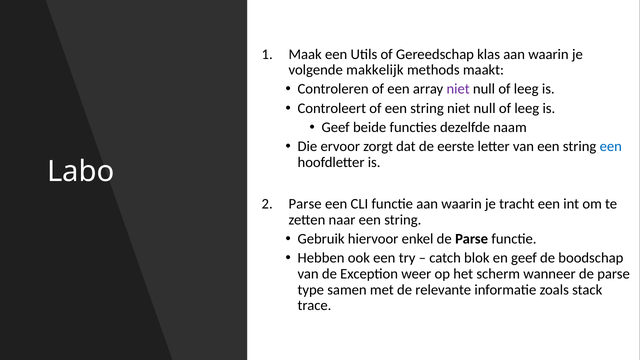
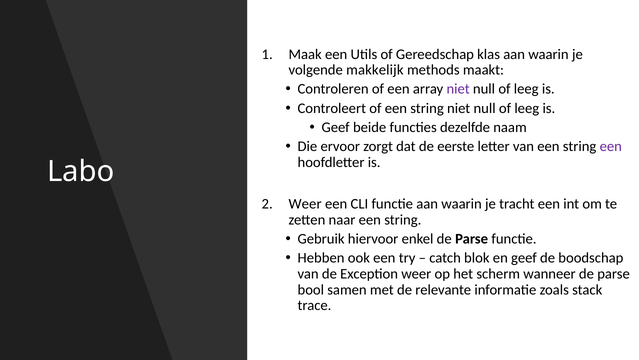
een colour: blue -> purple (611, 147)
Parse: Parse -> Weer (305, 204)
type: type -> bool (311, 290)
